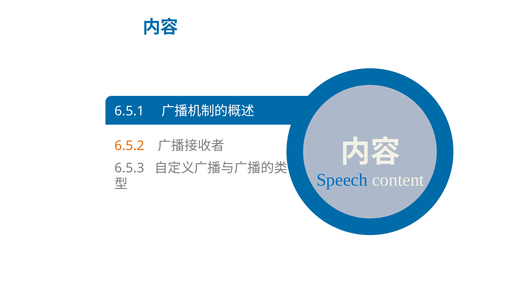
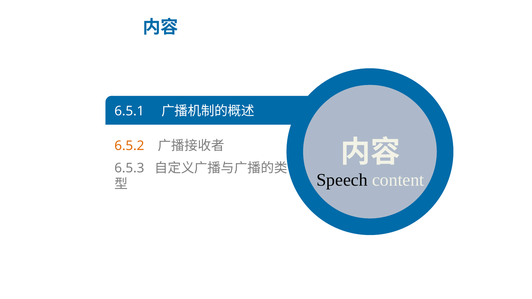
Speech colour: blue -> black (342, 180)
